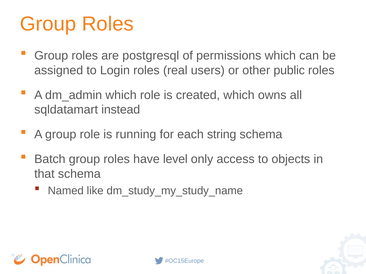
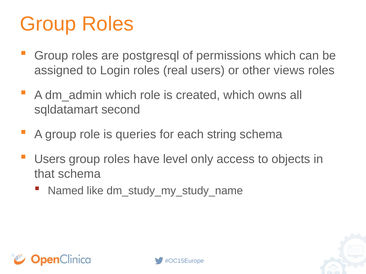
public: public -> views (289, 70)
instead: instead -> second (121, 110)
running: running -> queries (136, 135)
Batch: Batch -> Users (50, 159)
